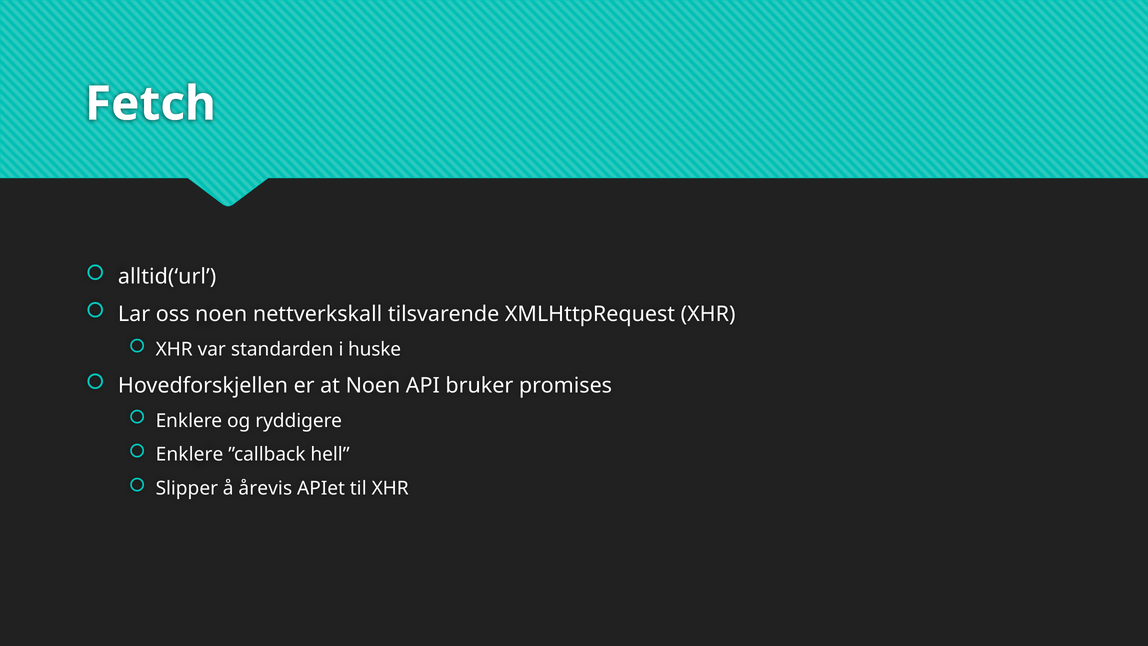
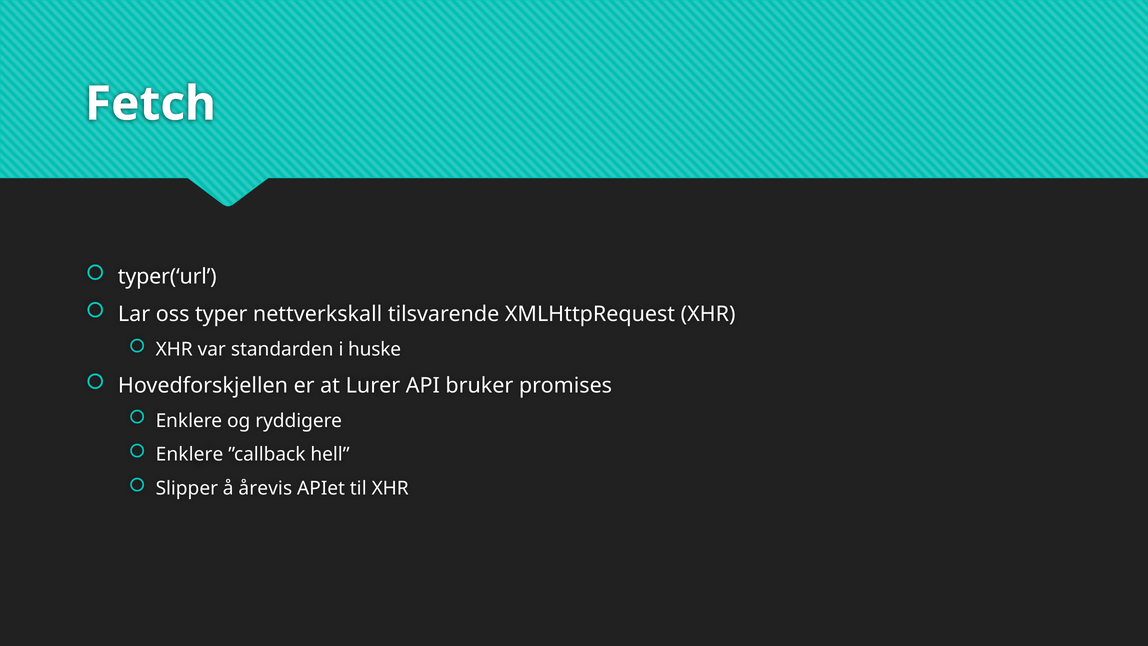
alltid(‘url: alltid(‘url -> typer(‘url (167, 277)
oss noen: noen -> typer (221, 314)
at Noen: Noen -> Lurer (373, 385)
